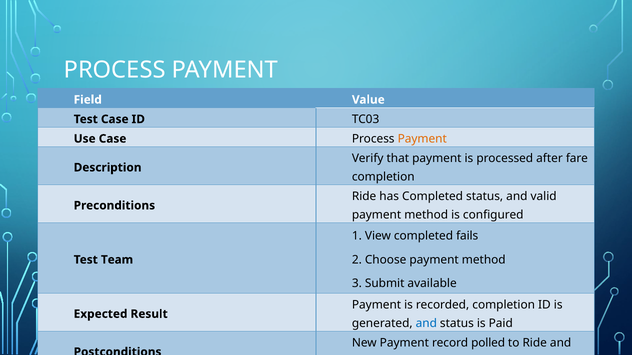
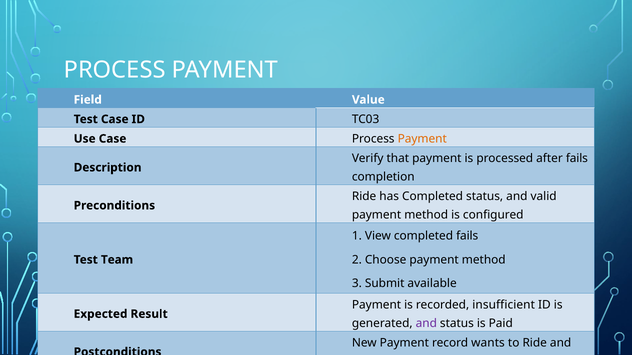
after fare: fare -> fails (577, 158)
recorded completion: completion -> insufficient (504, 305)
and colour: blue -> purple (426, 324)
polled: polled -> wants (488, 343)
